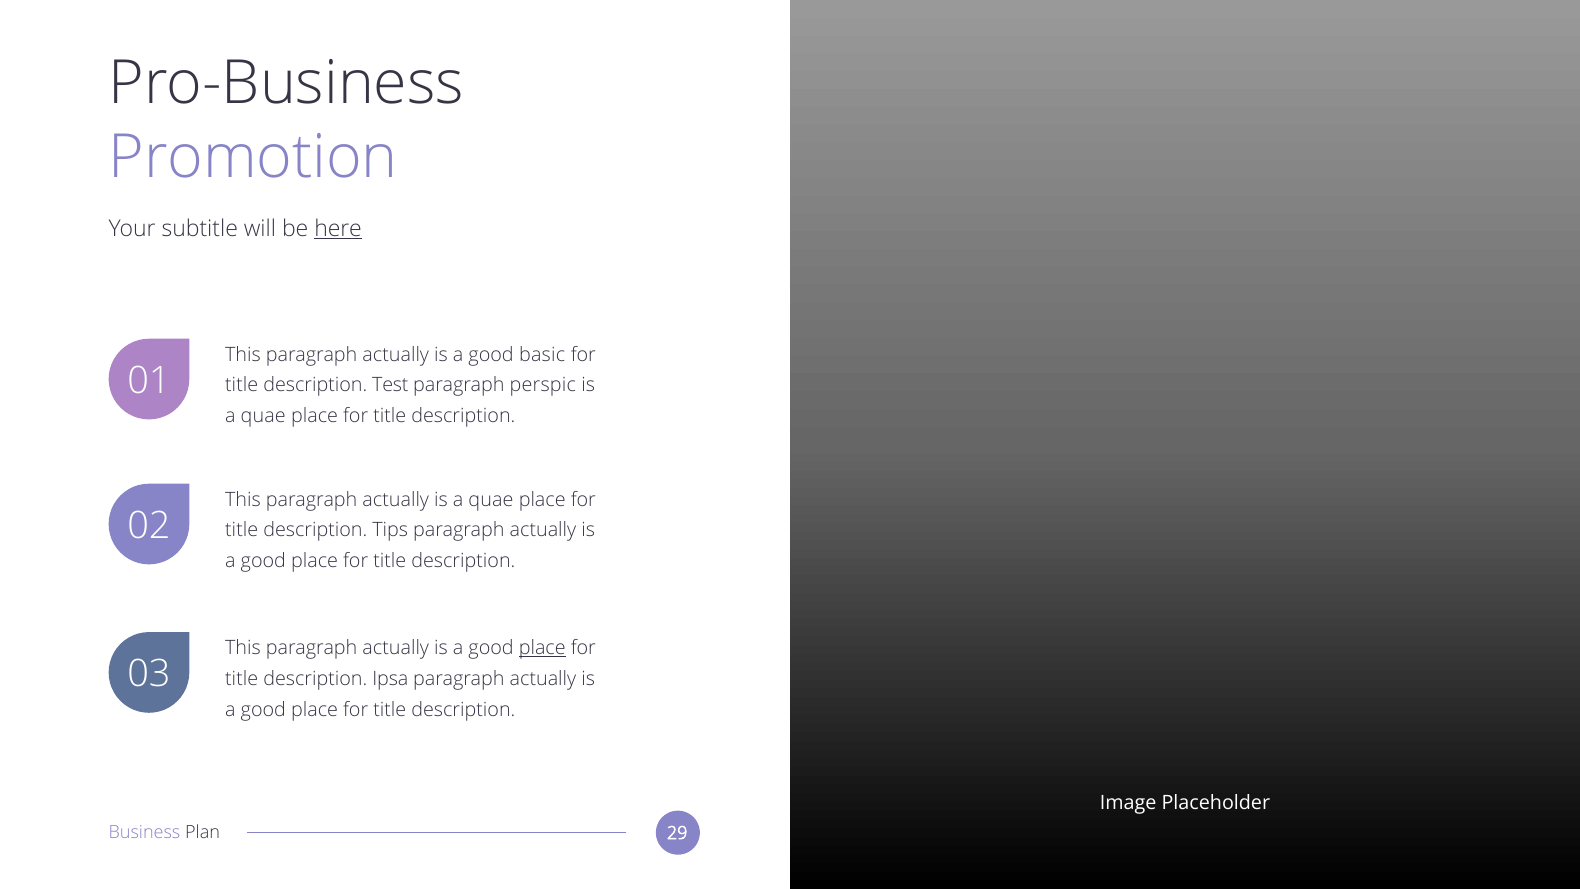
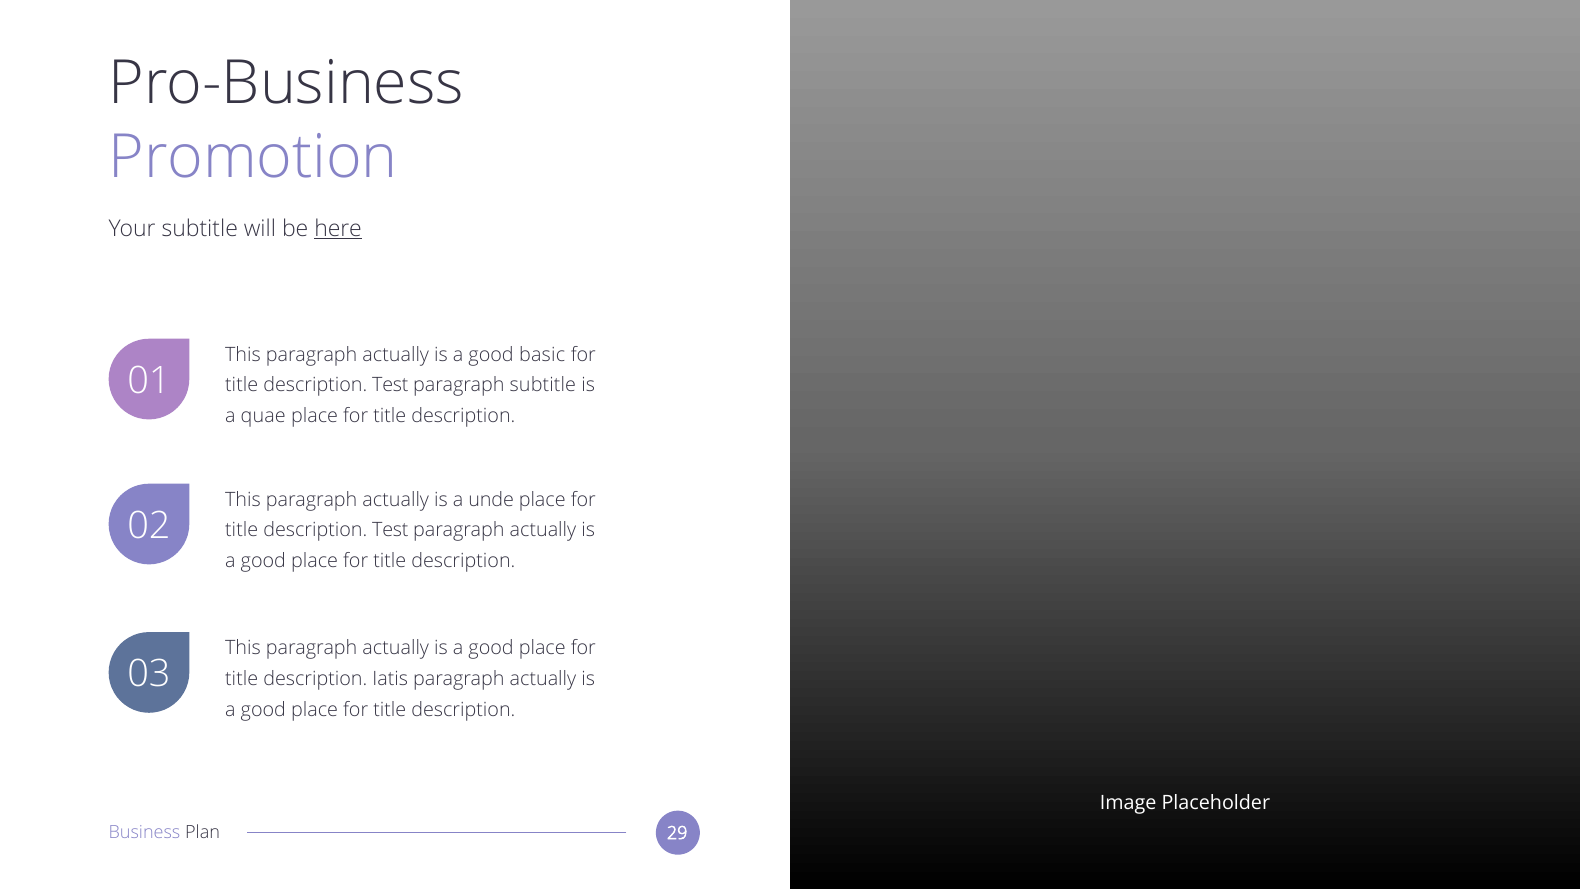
paragraph perspic: perspic -> subtitle (543, 385)
actually is a quae: quae -> unde (491, 499)
Tips: Tips -> Test (390, 530)
place underline: present -> none (542, 648)
Ipsa: Ipsa -> Iatis (390, 679)
